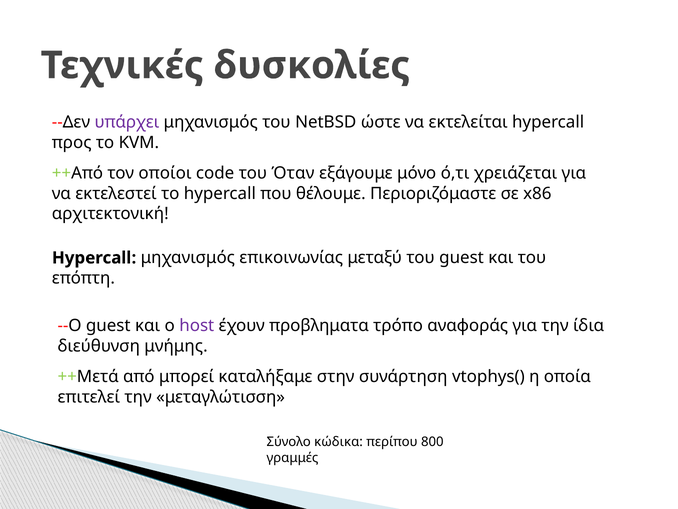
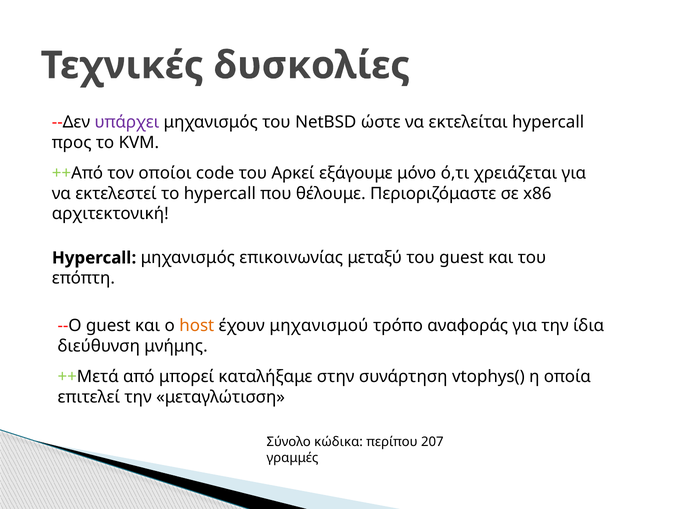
Όταν: Όταν -> Αρκεί (293, 173)
host colour: purple -> orange (197, 325)
προβληματα: προβληματα -> μηχανισμού (319, 325)
800: 800 -> 207 (432, 442)
